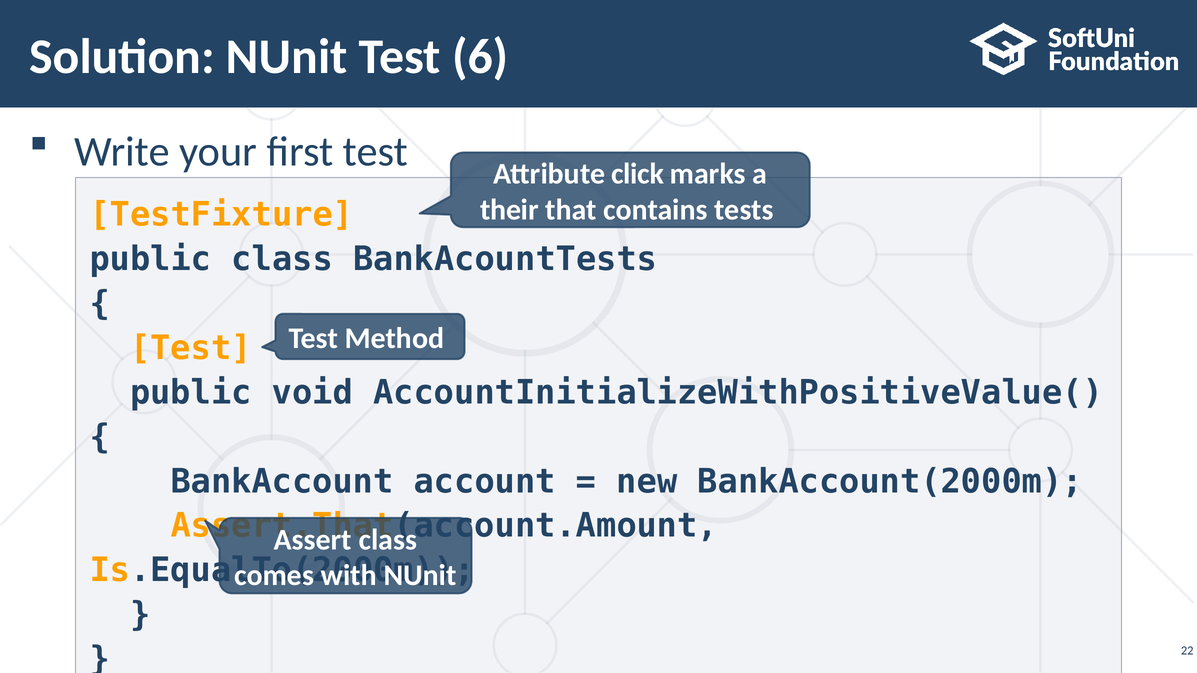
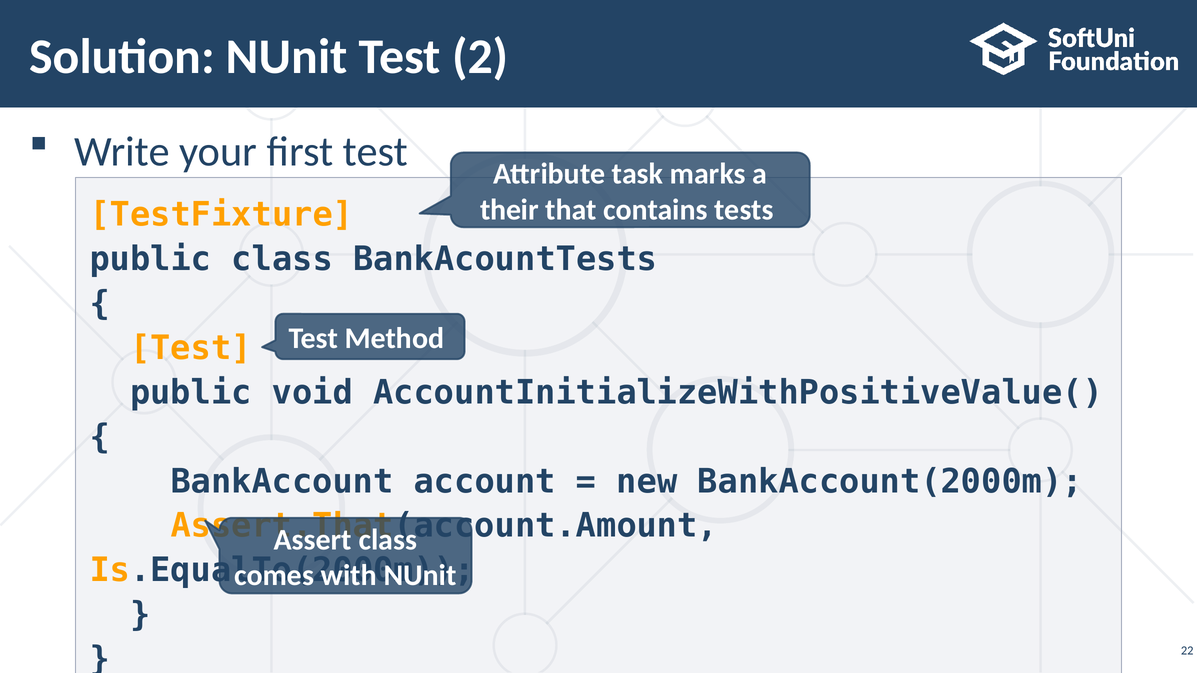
6: 6 -> 2 (480, 57)
click: click -> task (637, 174)
